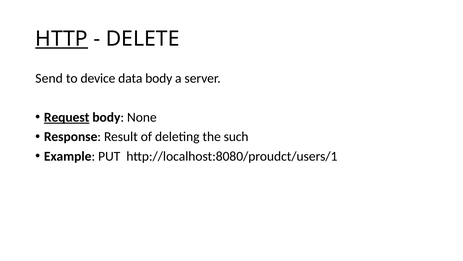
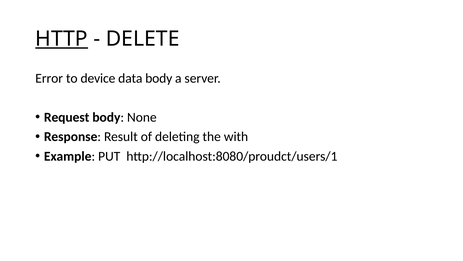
Send: Send -> Error (49, 78)
Request underline: present -> none (67, 117)
such: such -> with (236, 137)
